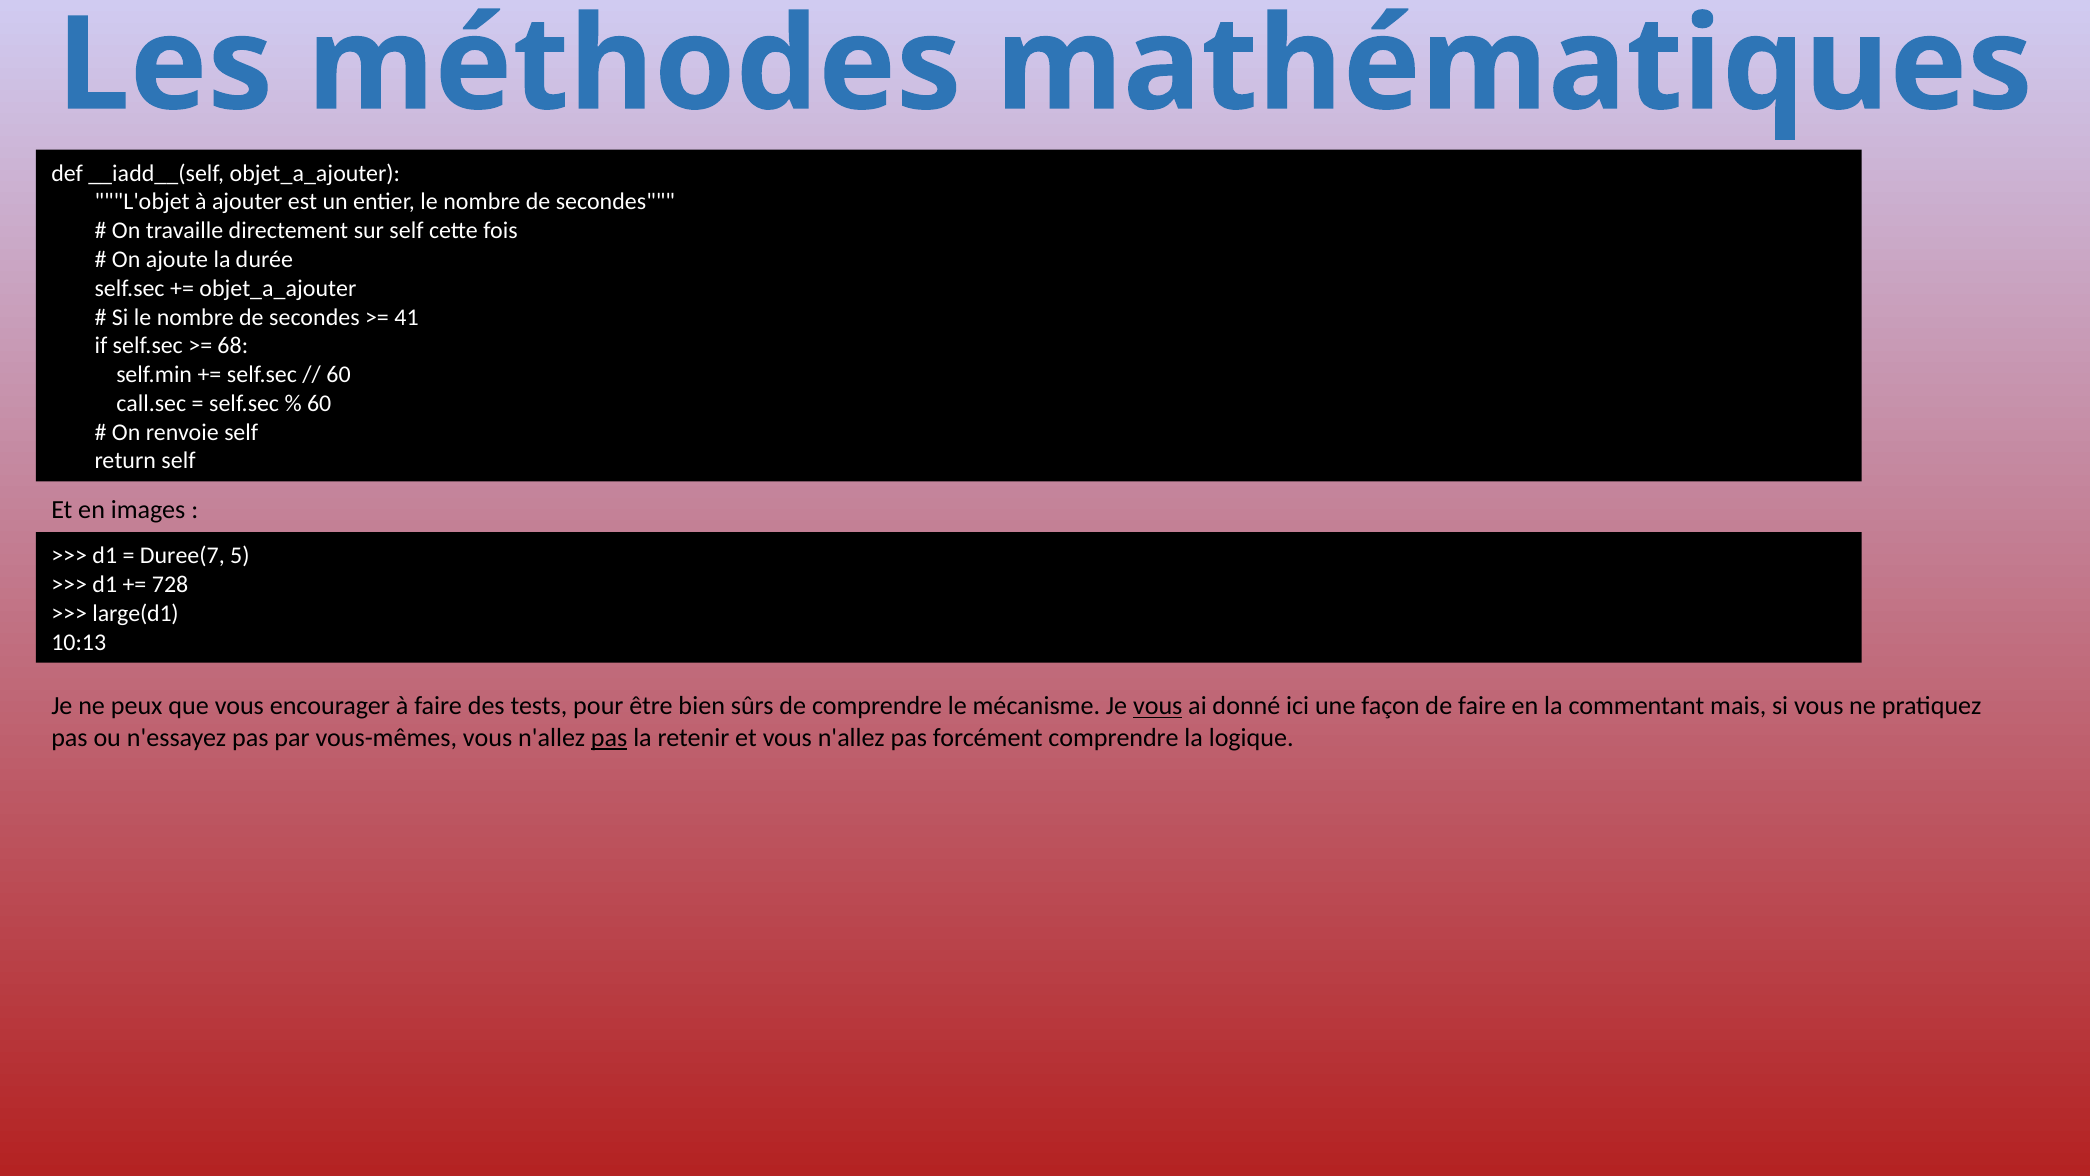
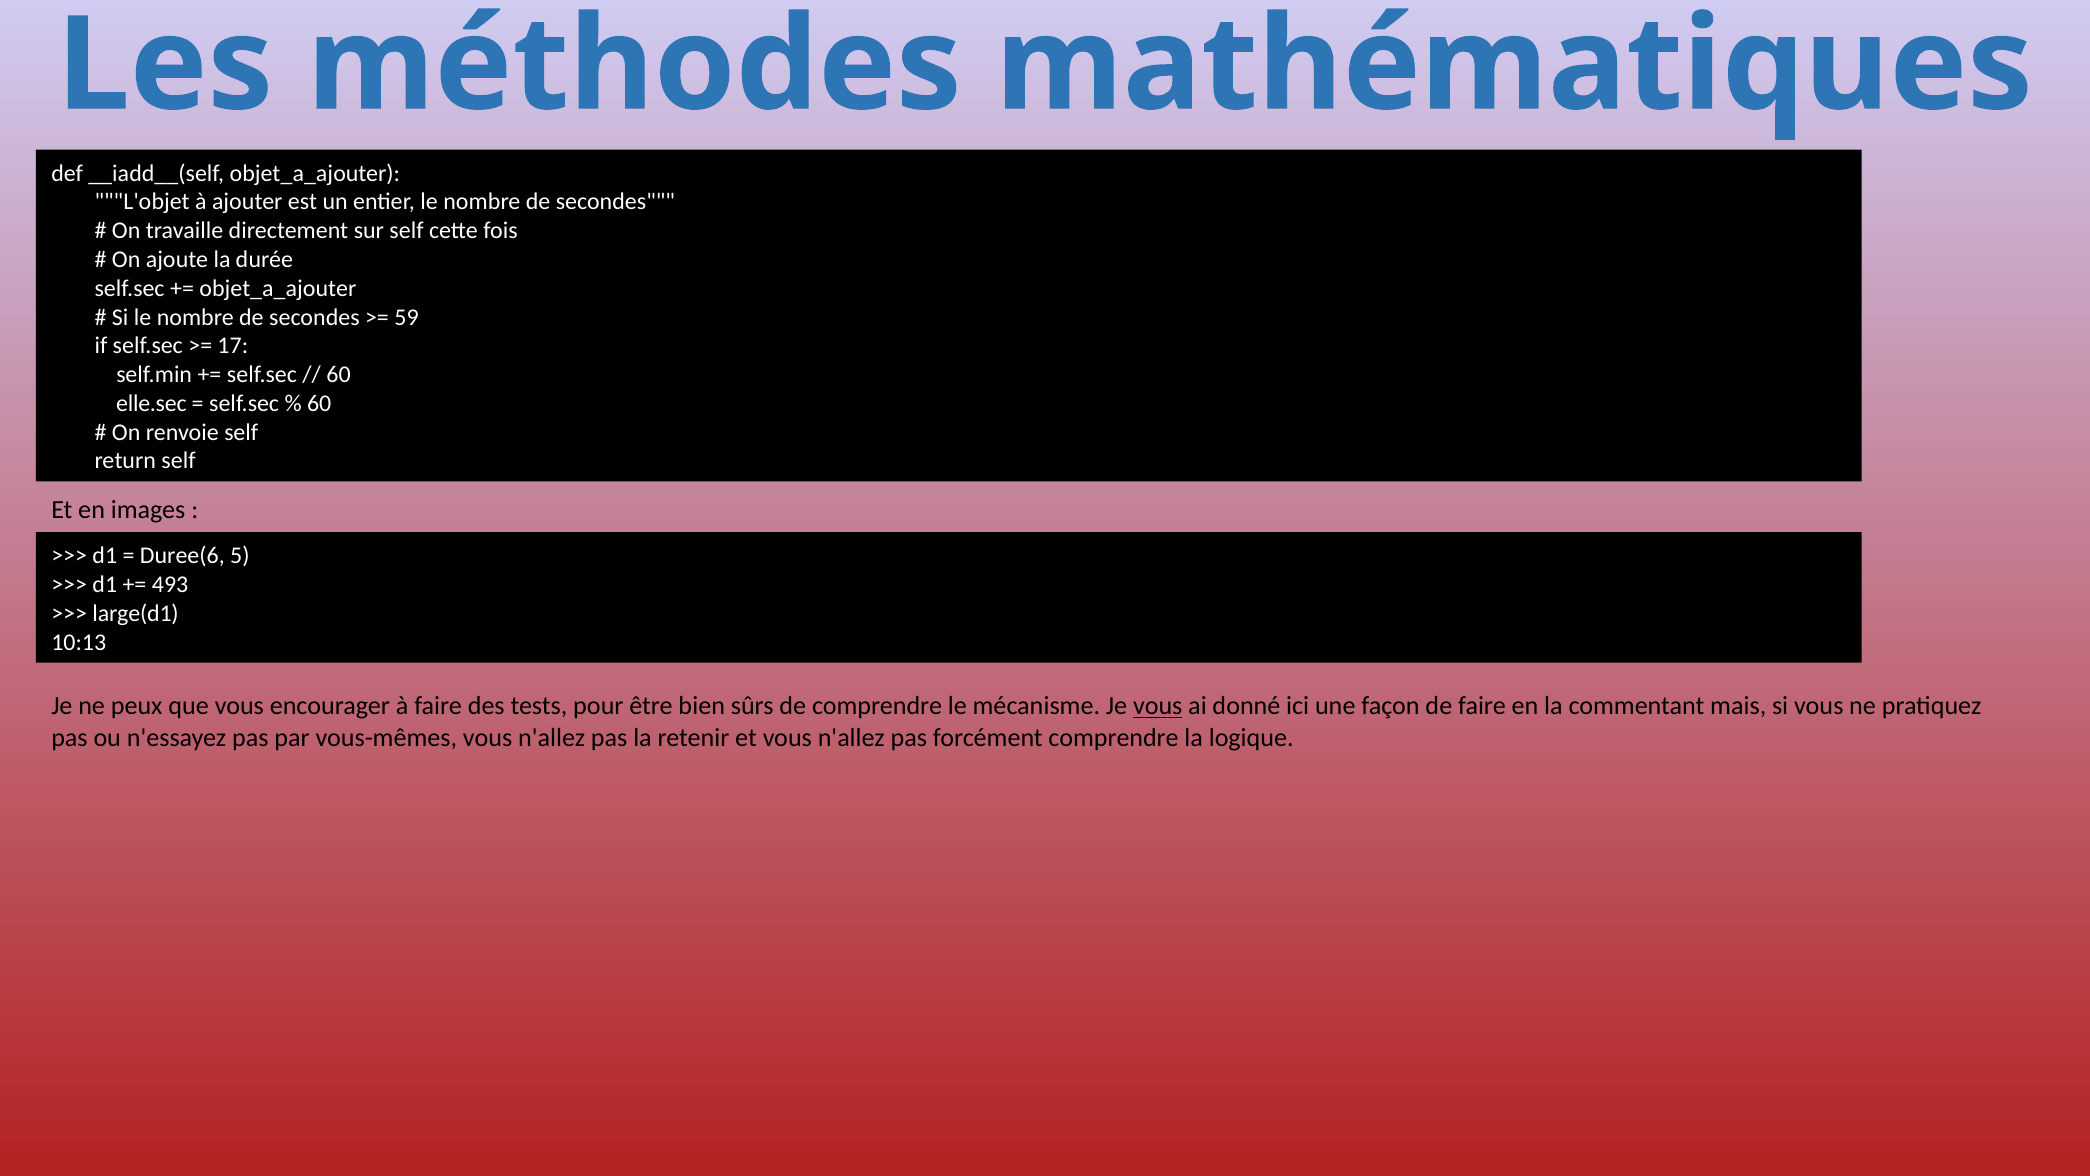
41: 41 -> 59 (407, 317)
68: 68 -> 17 (233, 346)
call.sec: call.sec -> elle.sec (151, 403)
Duree(7: Duree(7 -> Duree(6 (182, 556)
728: 728 -> 493 (170, 585)
pas underline: present -> none (609, 737)
